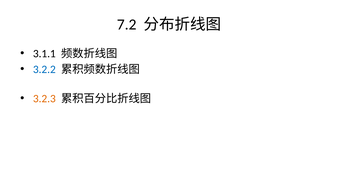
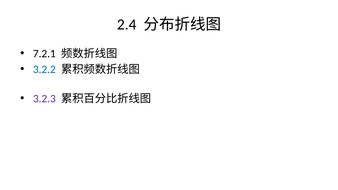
7.2: 7.2 -> 2.4 (127, 25)
3.1.1: 3.1.1 -> 7.2.1 (44, 54)
3.2.3 colour: orange -> purple (44, 99)
